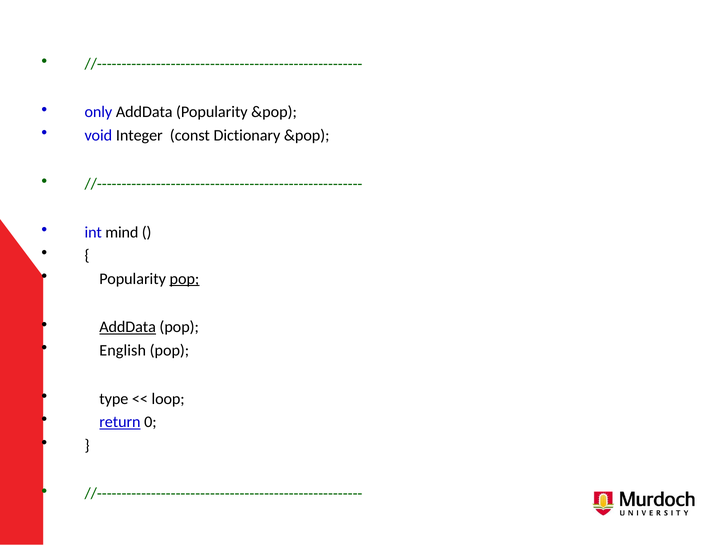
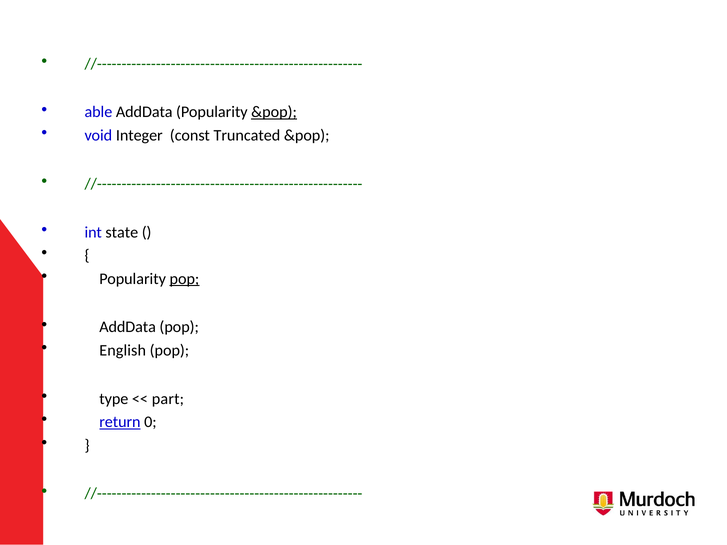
only: only -> able (98, 112)
&pop underline: none -> present (274, 112)
Dictionary: Dictionary -> Truncated (247, 135)
mind: mind -> state (122, 232)
AddData underline: present -> none (128, 327)
loop: loop -> part (168, 399)
